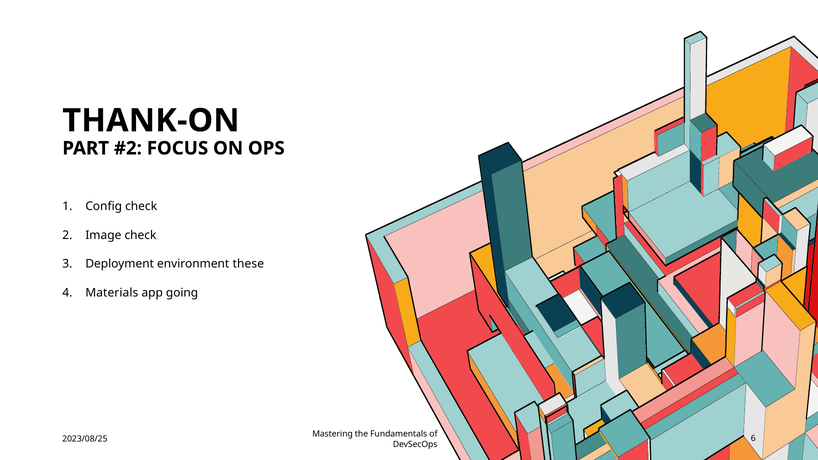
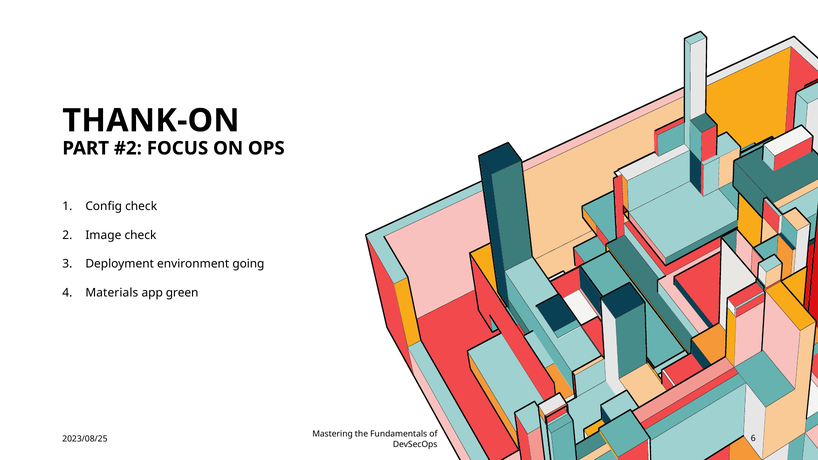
these: these -> going (248, 264)
going: going -> green (182, 293)
